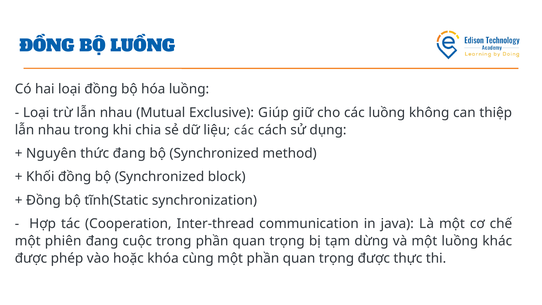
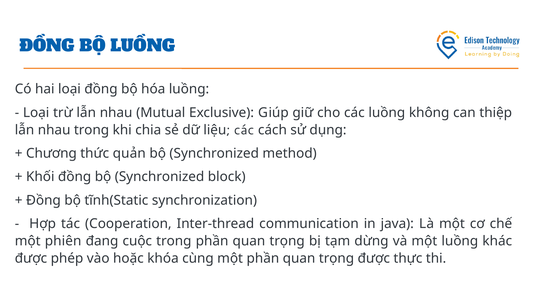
Nguyên: Nguyên -> Chương (51, 153)
thức đang: đang -> quản (129, 153)
